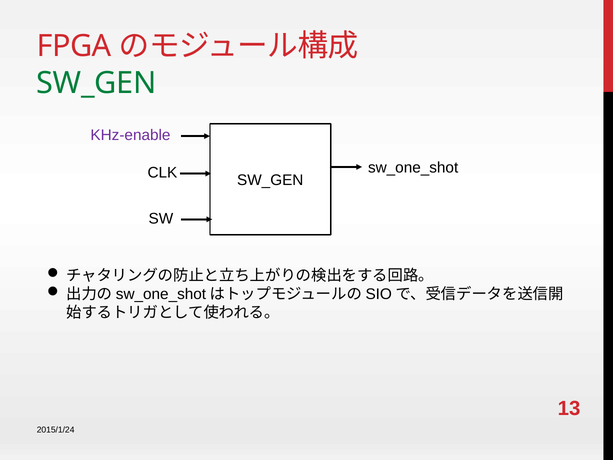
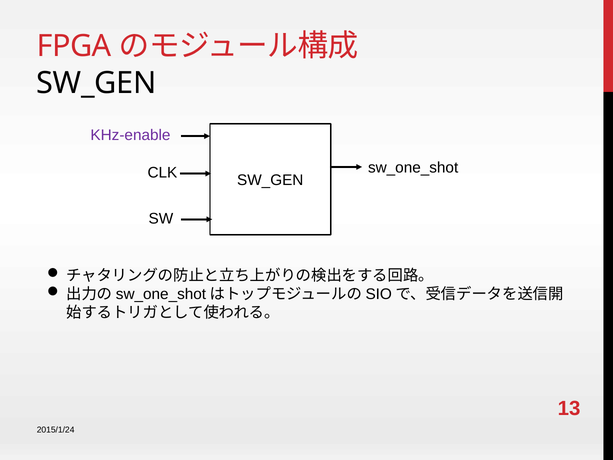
SW_GEN colour: green -> black (96, 83)
